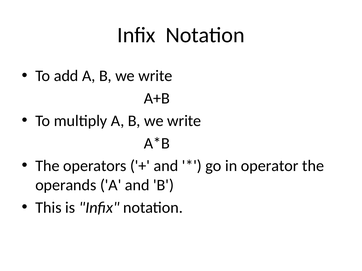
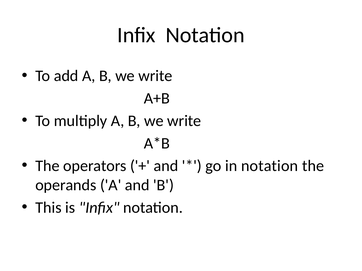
in operator: operator -> notation (270, 166)
